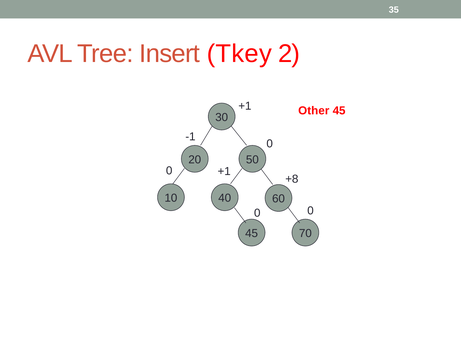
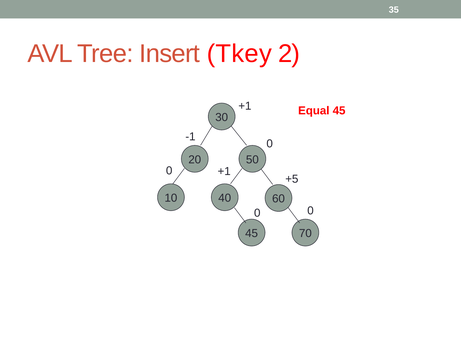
Other: Other -> Equal (314, 110)
+8: +8 -> +5 (292, 179)
